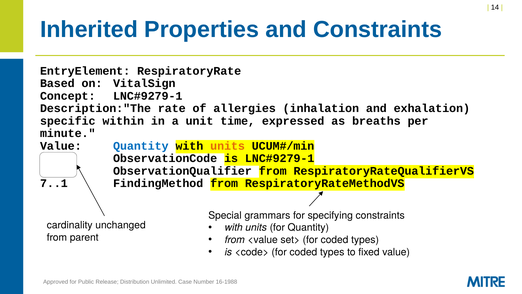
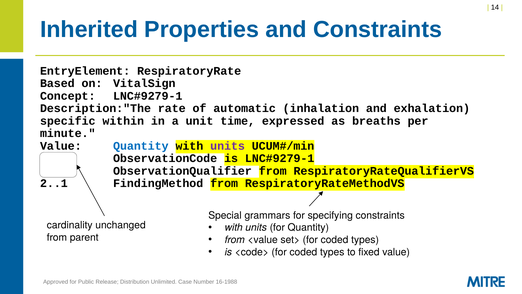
allergies: allergies -> automatic (245, 108)
units colour: orange -> purple (228, 146)
7..1: 7..1 -> 2..1 (54, 183)
